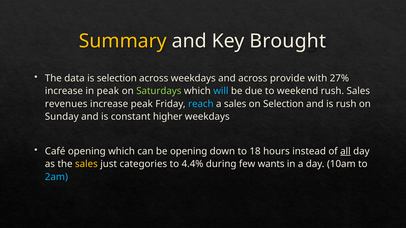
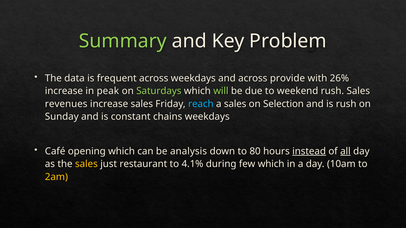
Summary colour: yellow -> light green (123, 41)
Brought: Brought -> Problem (288, 41)
is selection: selection -> frequent (117, 78)
27%: 27% -> 26% (339, 78)
will colour: light blue -> light green (221, 91)
increase peak: peak -> sales (142, 104)
higher: higher -> chains (168, 117)
be opening: opening -> analysis (189, 151)
18: 18 -> 80 (255, 151)
instead underline: none -> present (309, 151)
categories: categories -> restaurant (143, 164)
4.4%: 4.4% -> 4.1% (193, 164)
few wants: wants -> which (271, 164)
2am colour: light blue -> yellow (56, 177)
